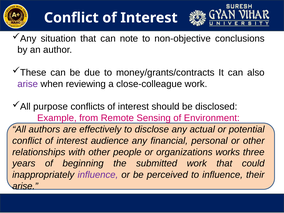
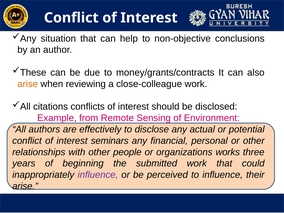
note: note -> help (129, 39)
arise colour: purple -> orange (28, 84)
purpose: purpose -> citations (51, 107)
audience: audience -> seminars (110, 141)
